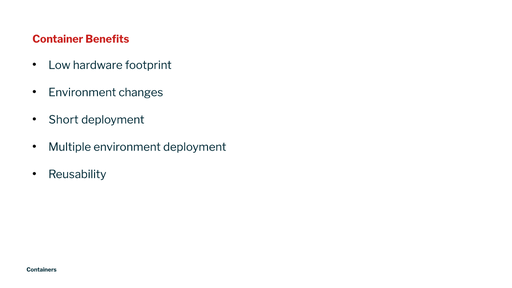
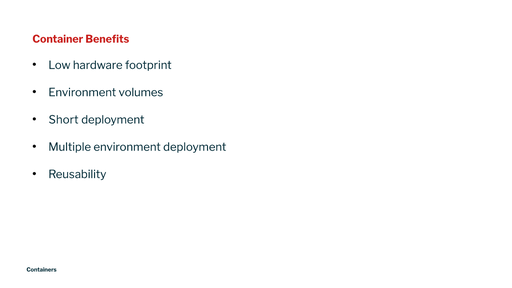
changes: changes -> volumes (141, 92)
